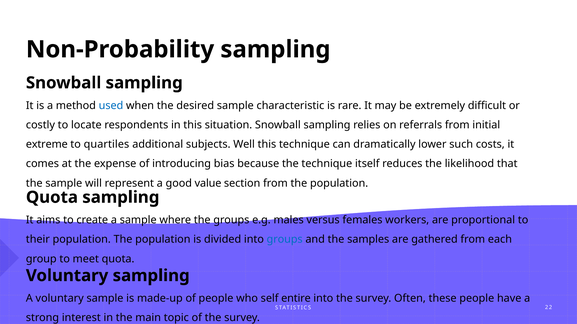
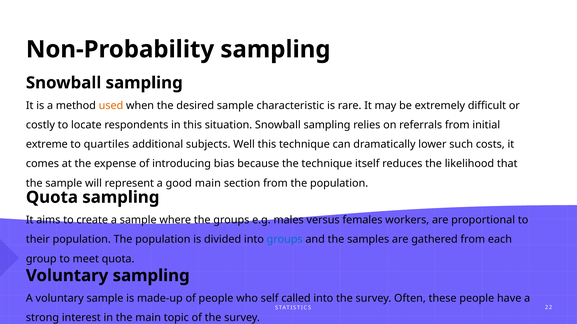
used colour: blue -> orange (111, 106)
good value: value -> main (208, 184)
entire: entire -> called (296, 299)
